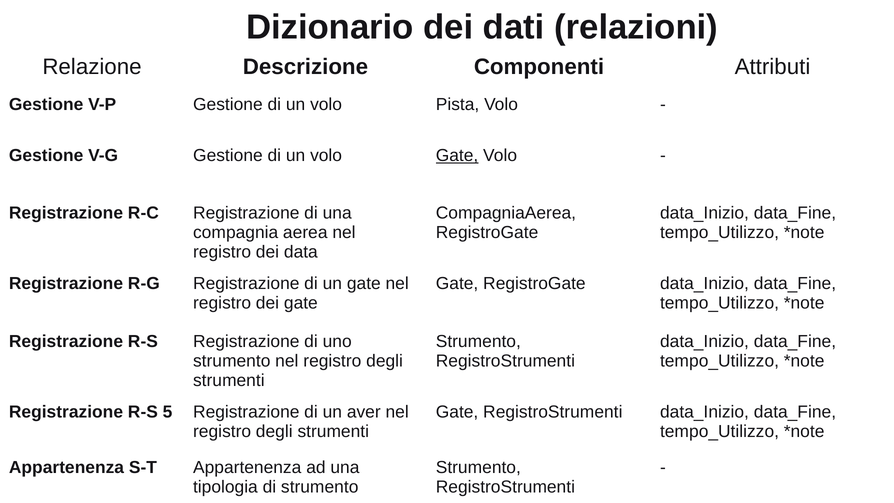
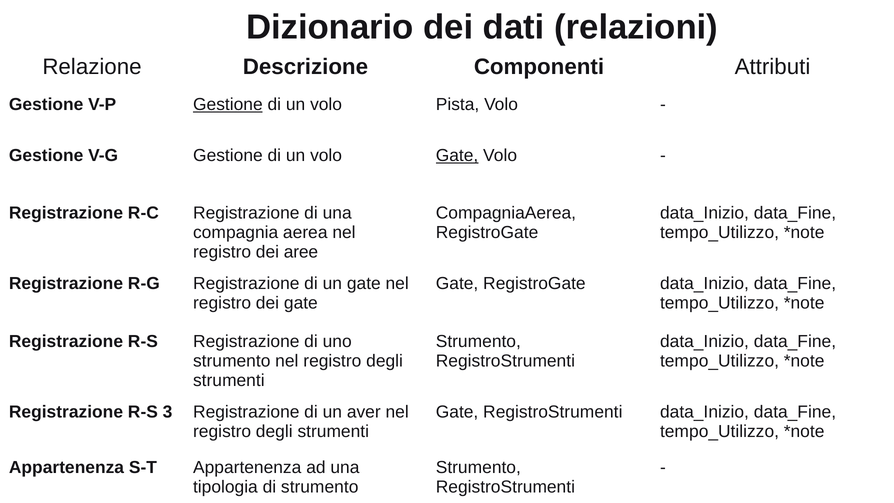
Gestione underline: none -> present (228, 105)
data: data -> aree (301, 252)
5: 5 -> 3 (168, 412)
